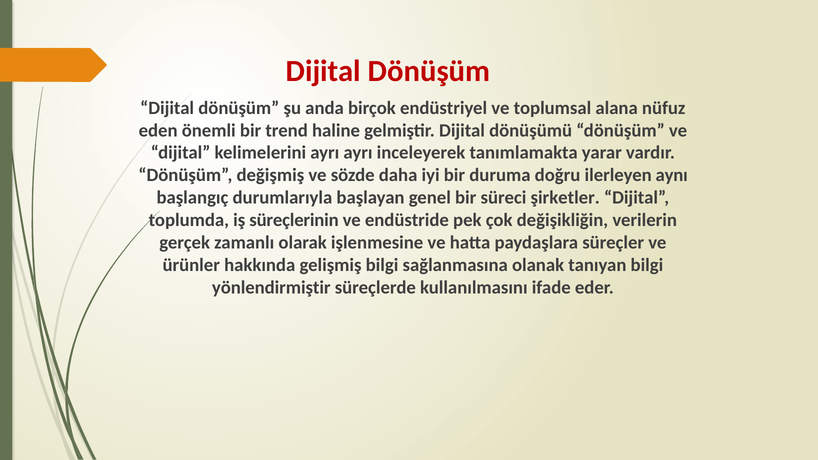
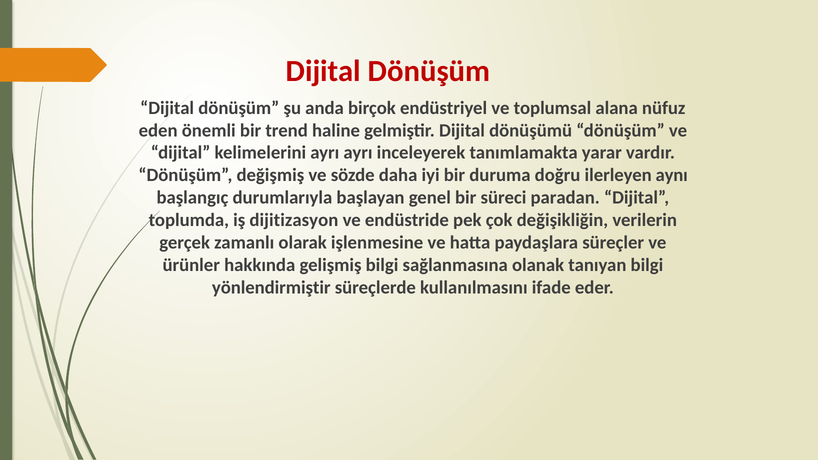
şirketler: şirketler -> paradan (565, 198)
süreçlerinin: süreçlerinin -> dijitizasyon (294, 220)
